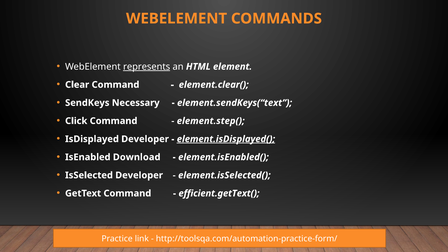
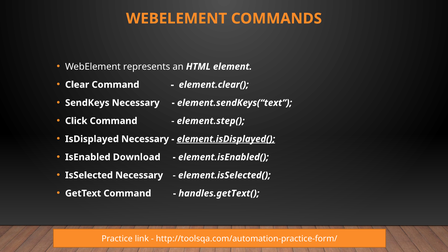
represents underline: present -> none (147, 67)
IsDisplayed Developer: Developer -> Necessary (145, 139)
IsSelected Developer: Developer -> Necessary (139, 175)
efficient.getText(: efficient.getText( -> handles.getText( (219, 193)
